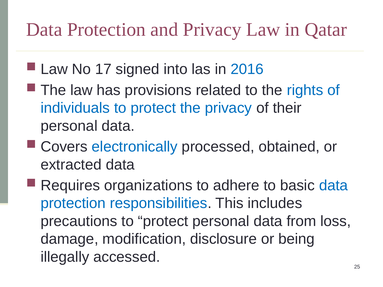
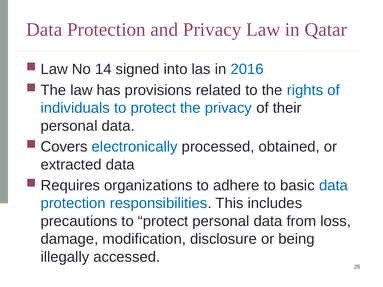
17: 17 -> 14 (103, 69)
